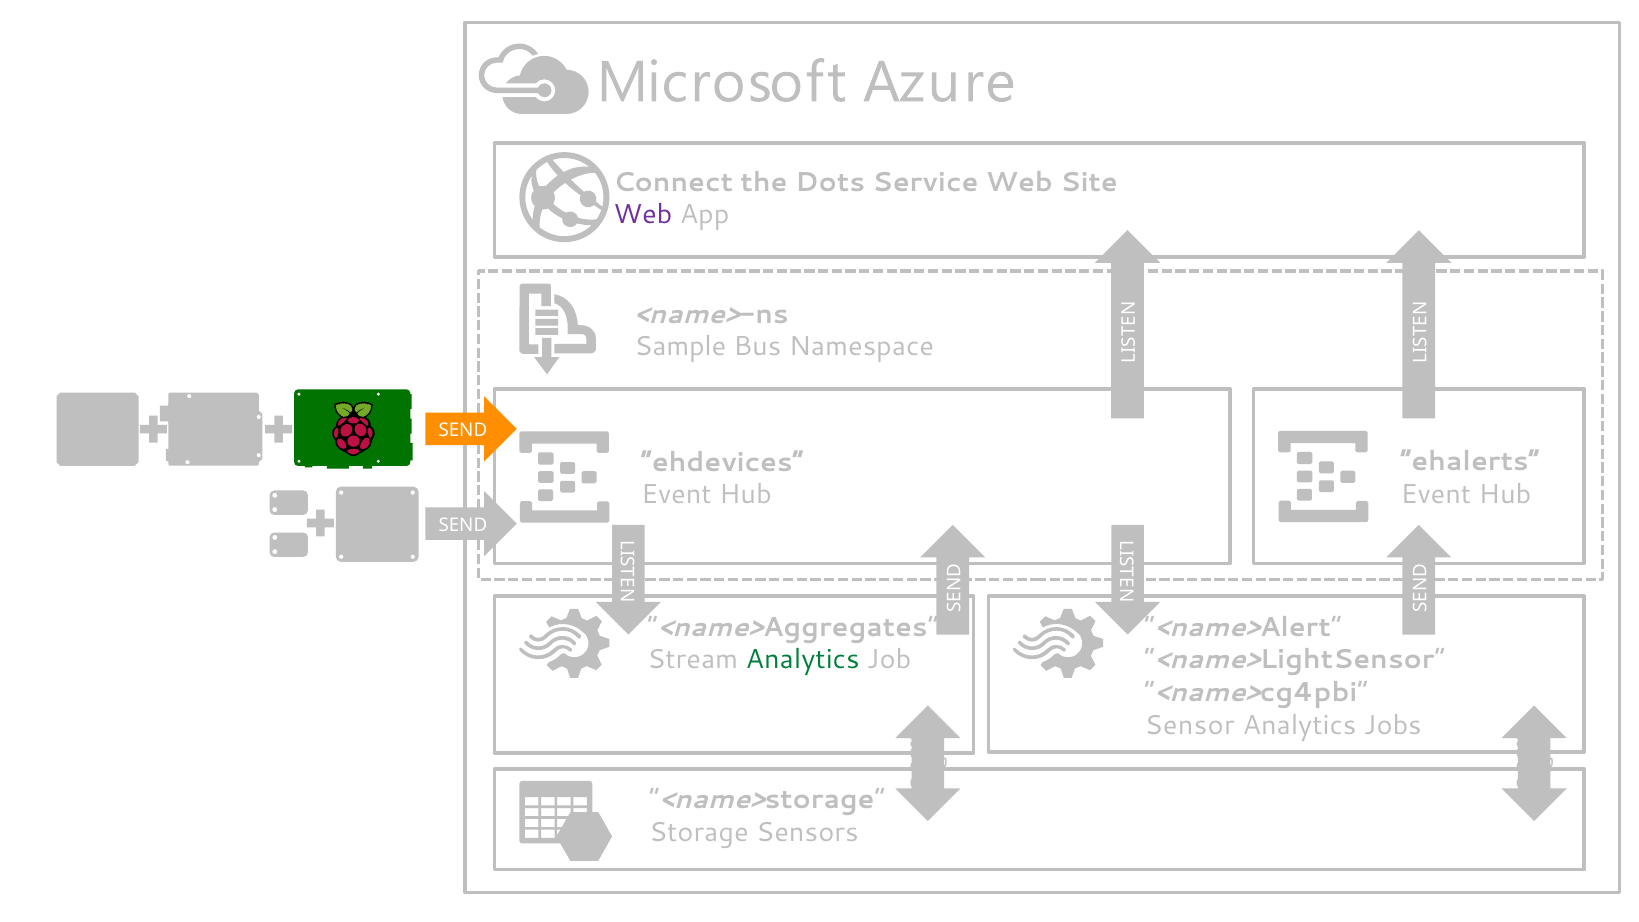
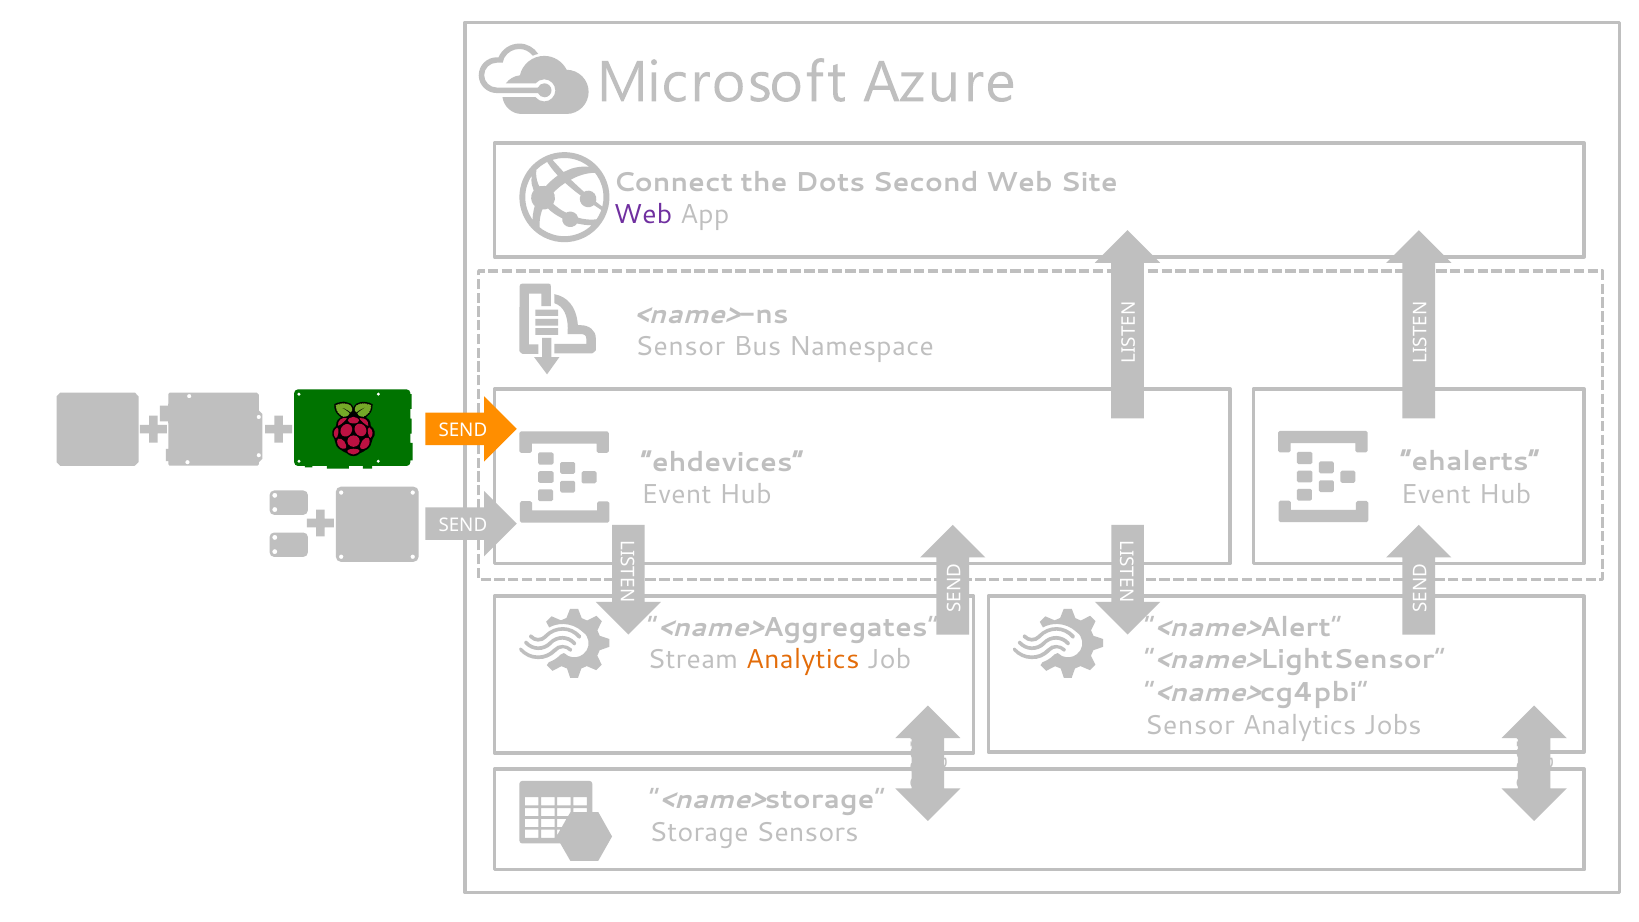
Service: Service -> Second (926, 182)
Sample: Sample -> Sensor (680, 347)
Analytics colour: green -> orange (803, 660)
